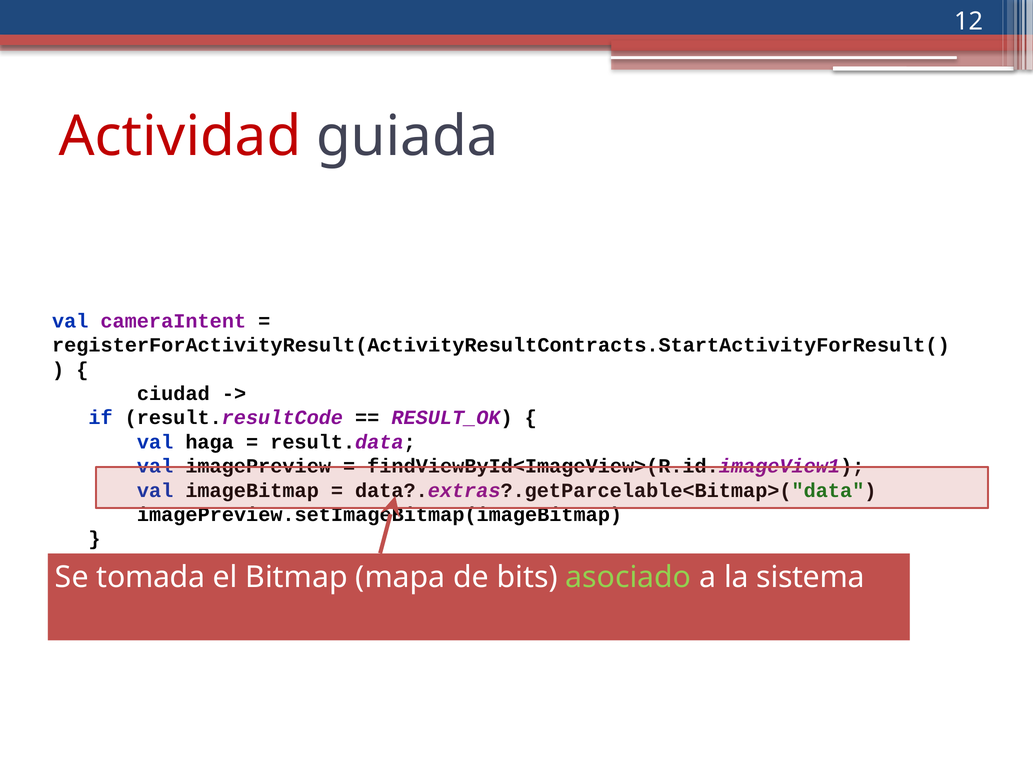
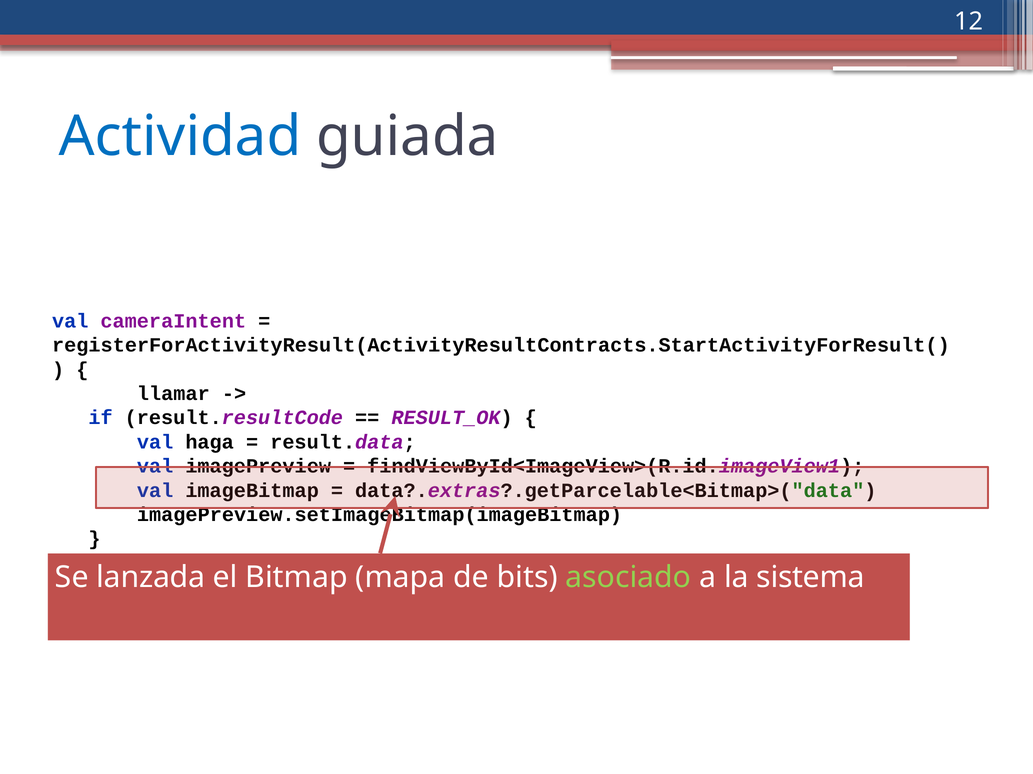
Actividad colour: red -> blue (180, 137)
ciudad: ciudad -> llamar (173, 394)
tomada: tomada -> lanzada (151, 578)
